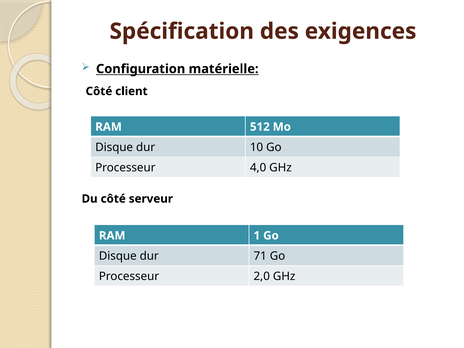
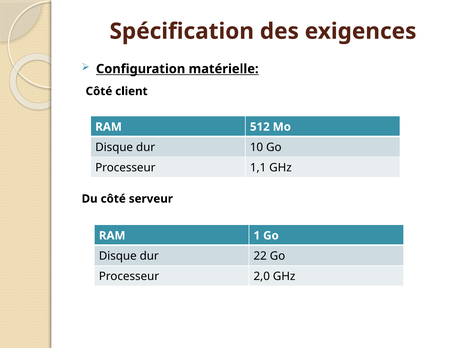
4,0: 4,0 -> 1,1 (258, 168)
71: 71 -> 22 (260, 256)
